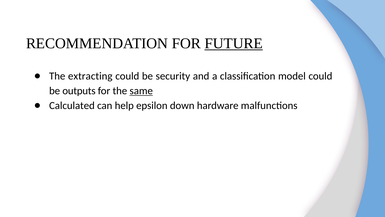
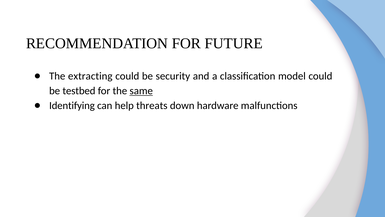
FUTURE underline: present -> none (234, 43)
outputs: outputs -> testbed (79, 91)
Calculated: Calculated -> Identifying (72, 105)
epsilon: epsilon -> threats (152, 105)
